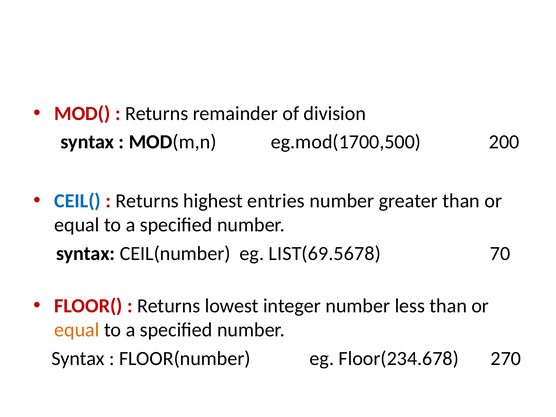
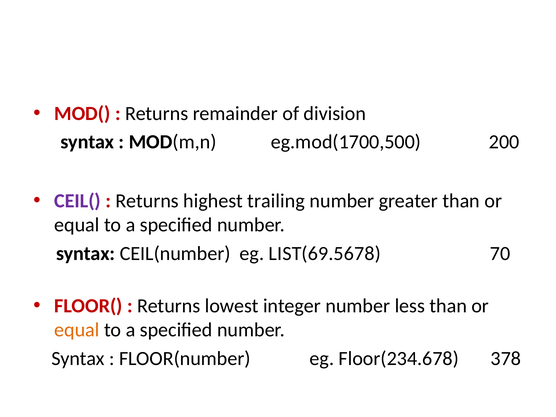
CEIL( colour: blue -> purple (78, 201)
entries: entries -> trailing (276, 201)
270: 270 -> 378 (506, 358)
